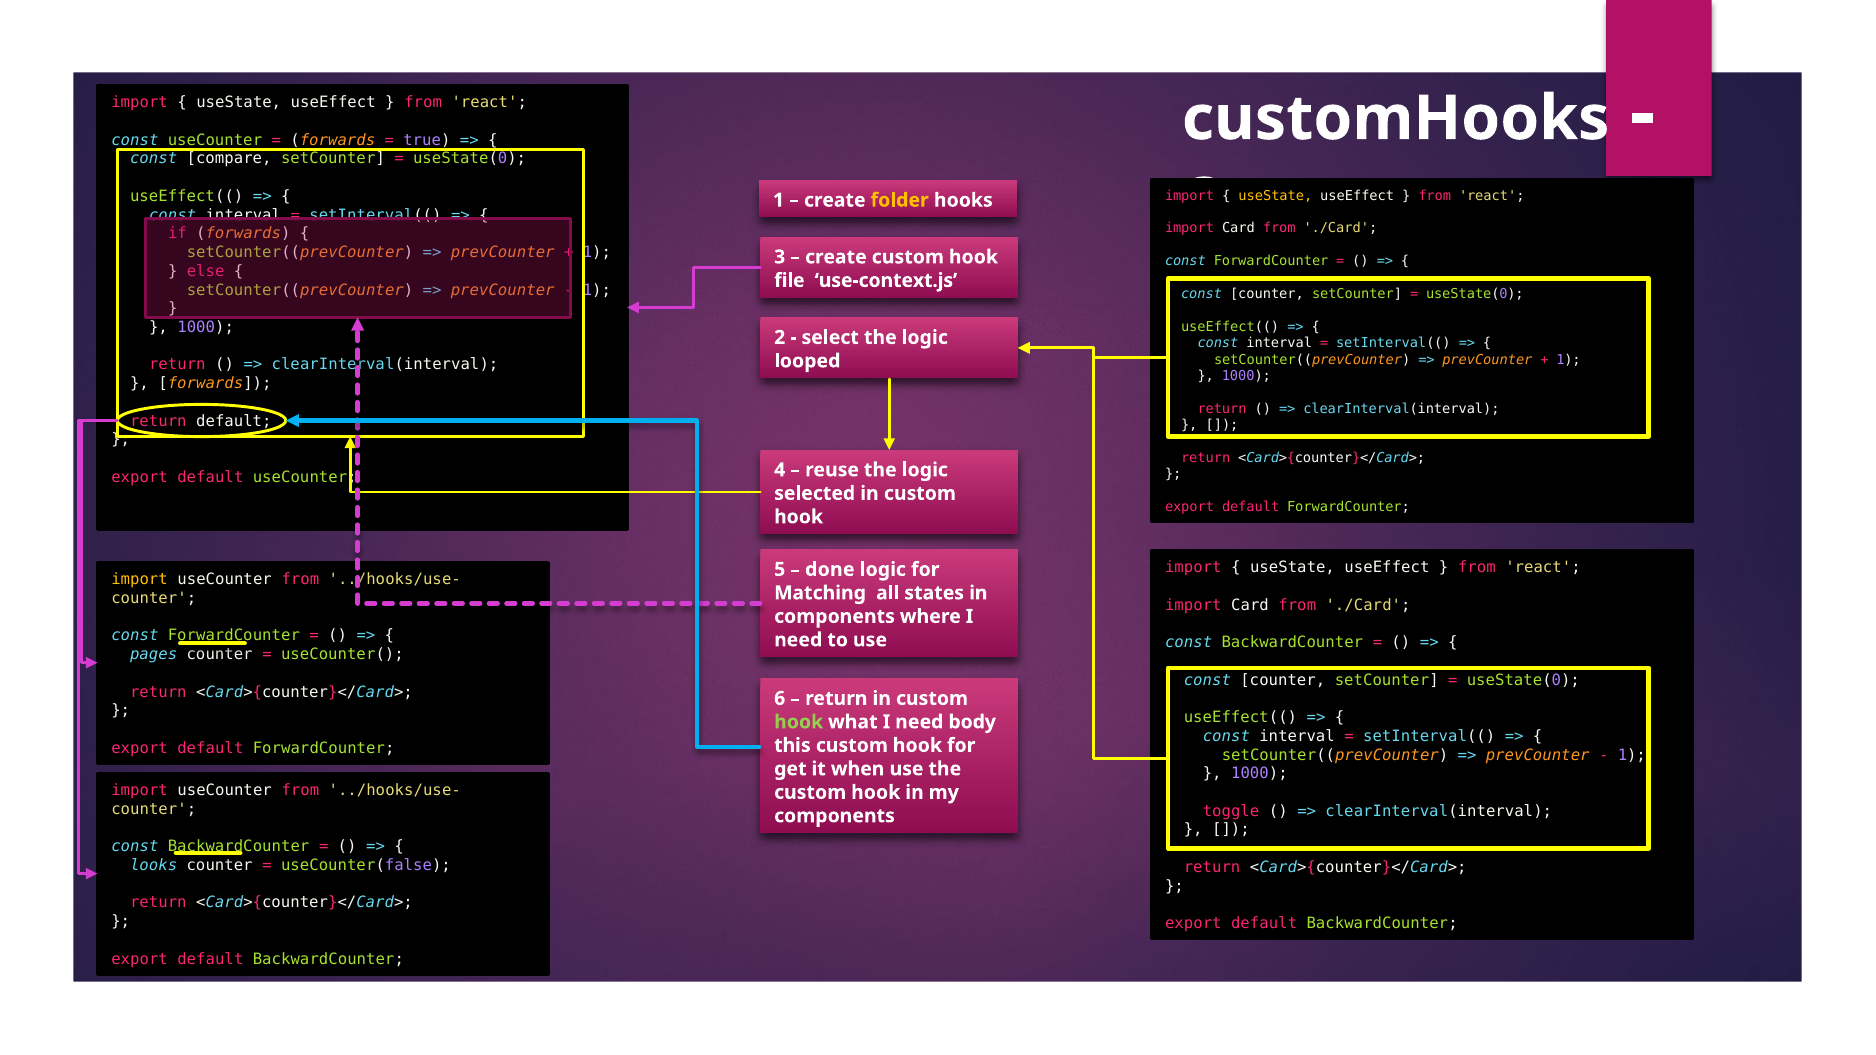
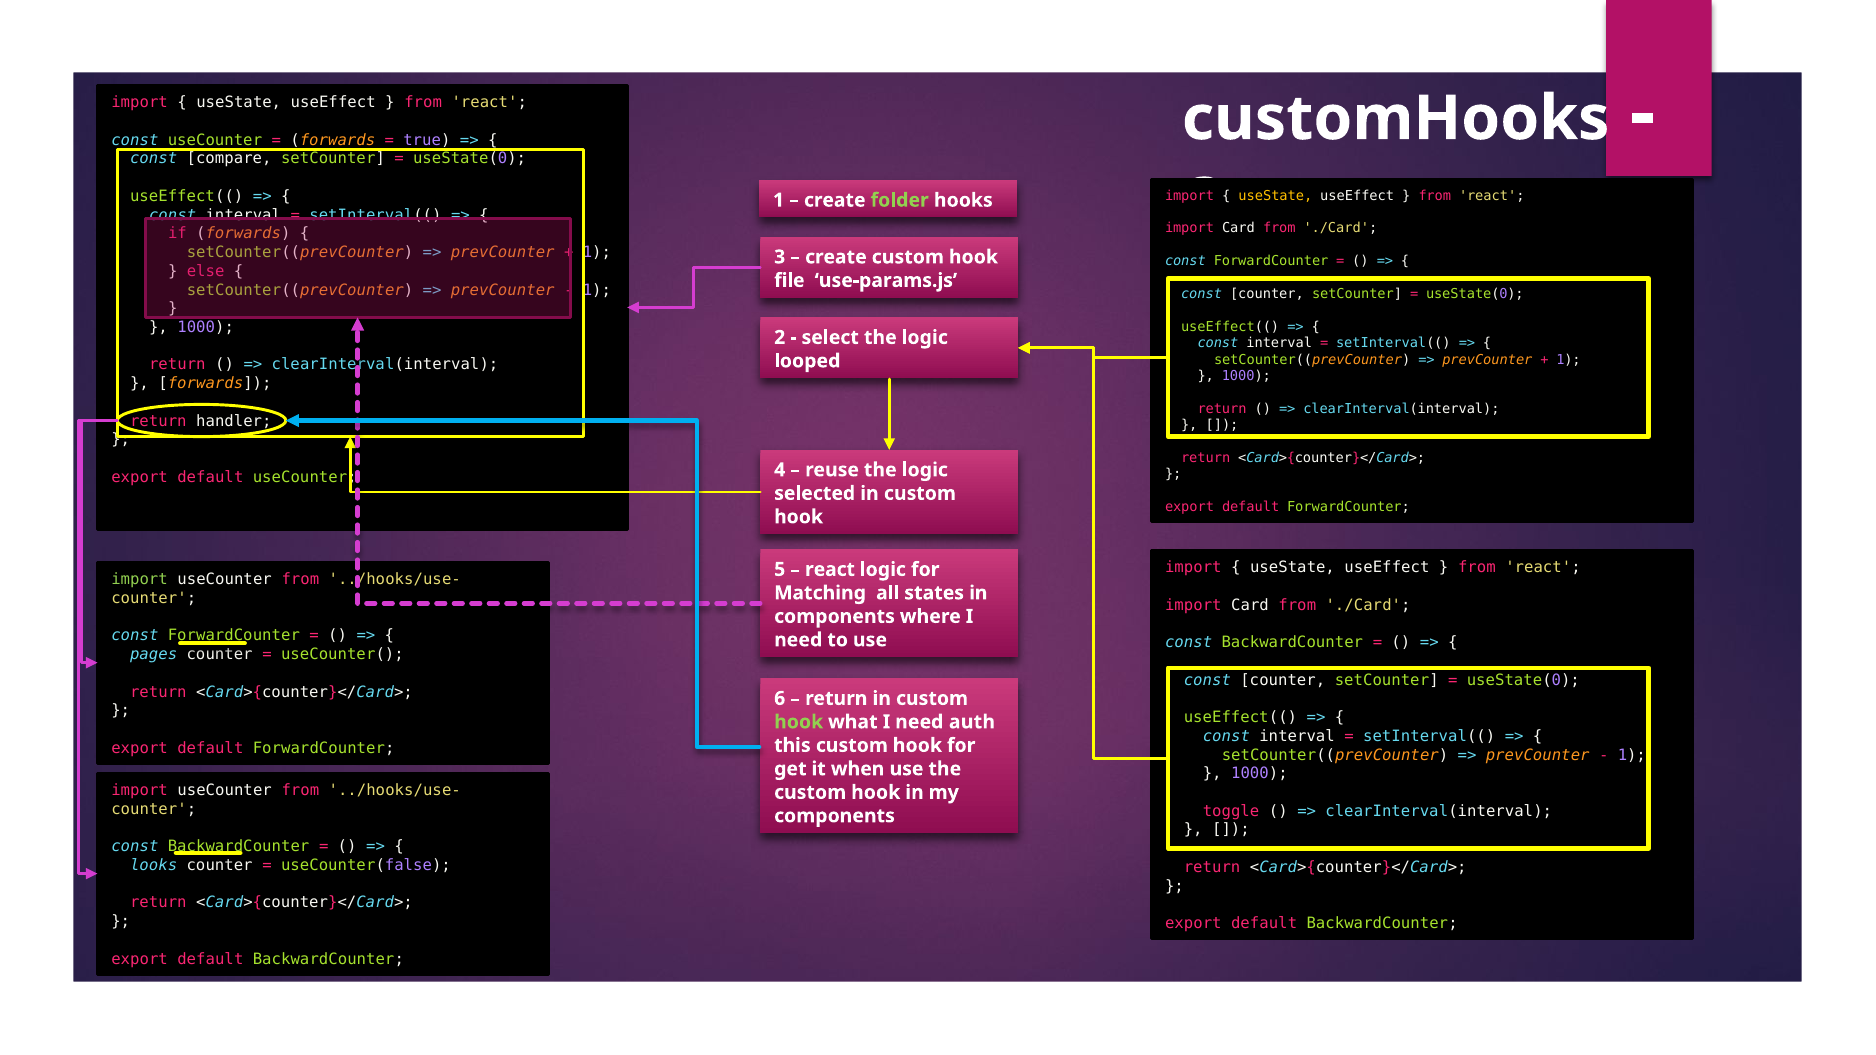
folder colour: yellow -> light green (900, 200)
use-context.js: use-context.js -> use-params.js (886, 281)
return default: default -> handler (234, 421)
done: done -> react (830, 570)
import colour: yellow -> light green (140, 580)
body: body -> auth (972, 722)
